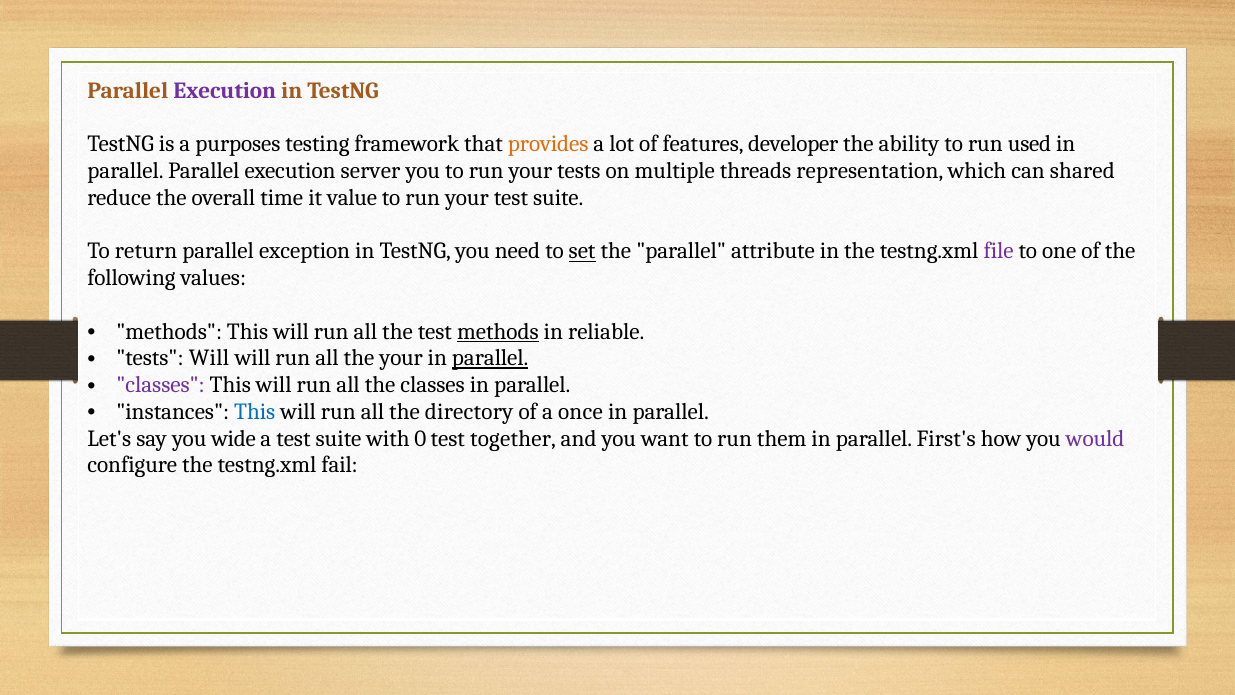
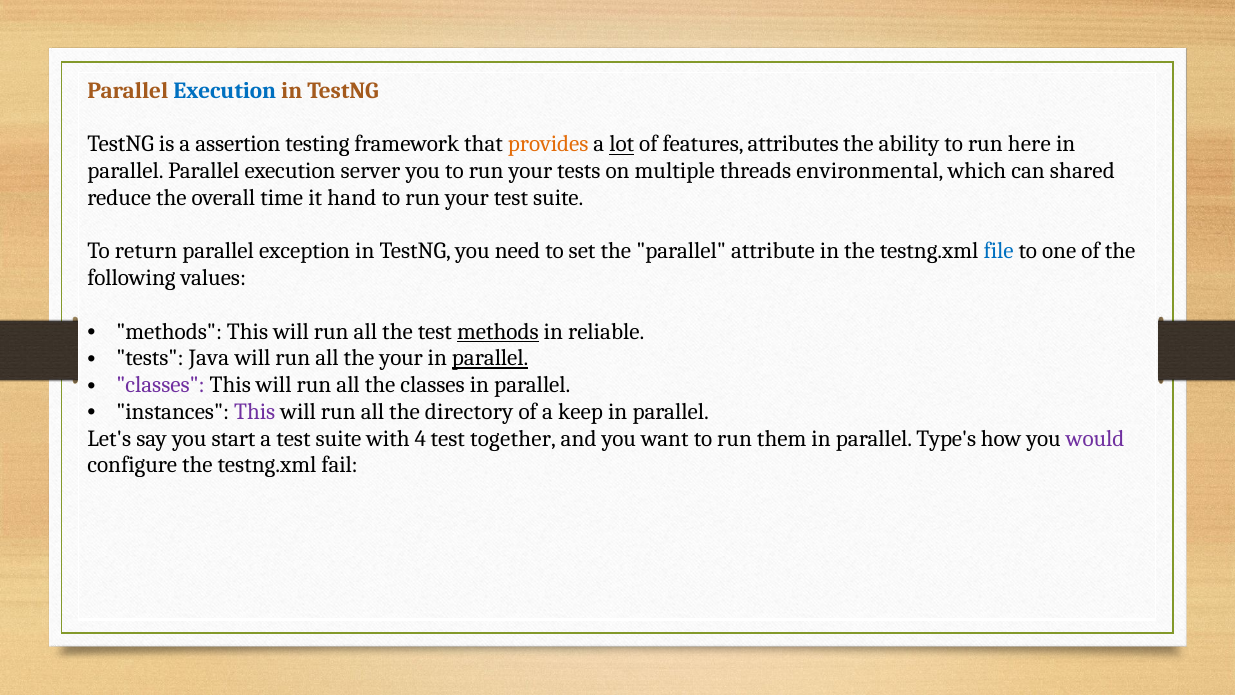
Execution colour: purple -> blue (225, 91)
purposes: purposes -> assertion (238, 144)
lot underline: none -> present (622, 144)
developer: developer -> attributes (793, 144)
used: used -> here (1029, 144)
representation: representation -> environmental (870, 171)
value: value -> hand (352, 198)
set underline: present -> none (582, 251)
file colour: purple -> blue (999, 251)
tests Will: Will -> Java (209, 358)
This colour: blue -> purple (255, 412)
once: once -> keep (581, 412)
wide: wide -> start (234, 438)
0: 0 -> 4 (420, 438)
First's: First's -> Type's (946, 438)
